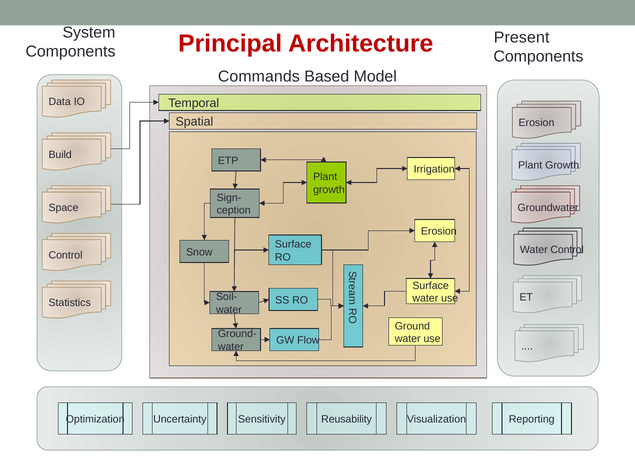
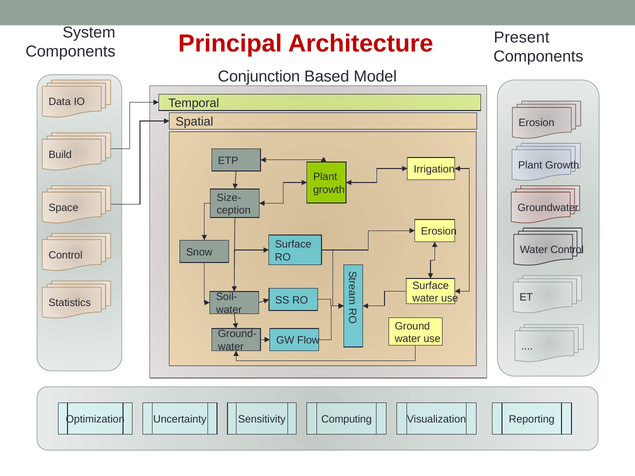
Commands: Commands -> Conjunction (259, 76)
Sign-: Sign- -> Size- (229, 198)
Reusability: Reusability -> Computing (347, 419)
